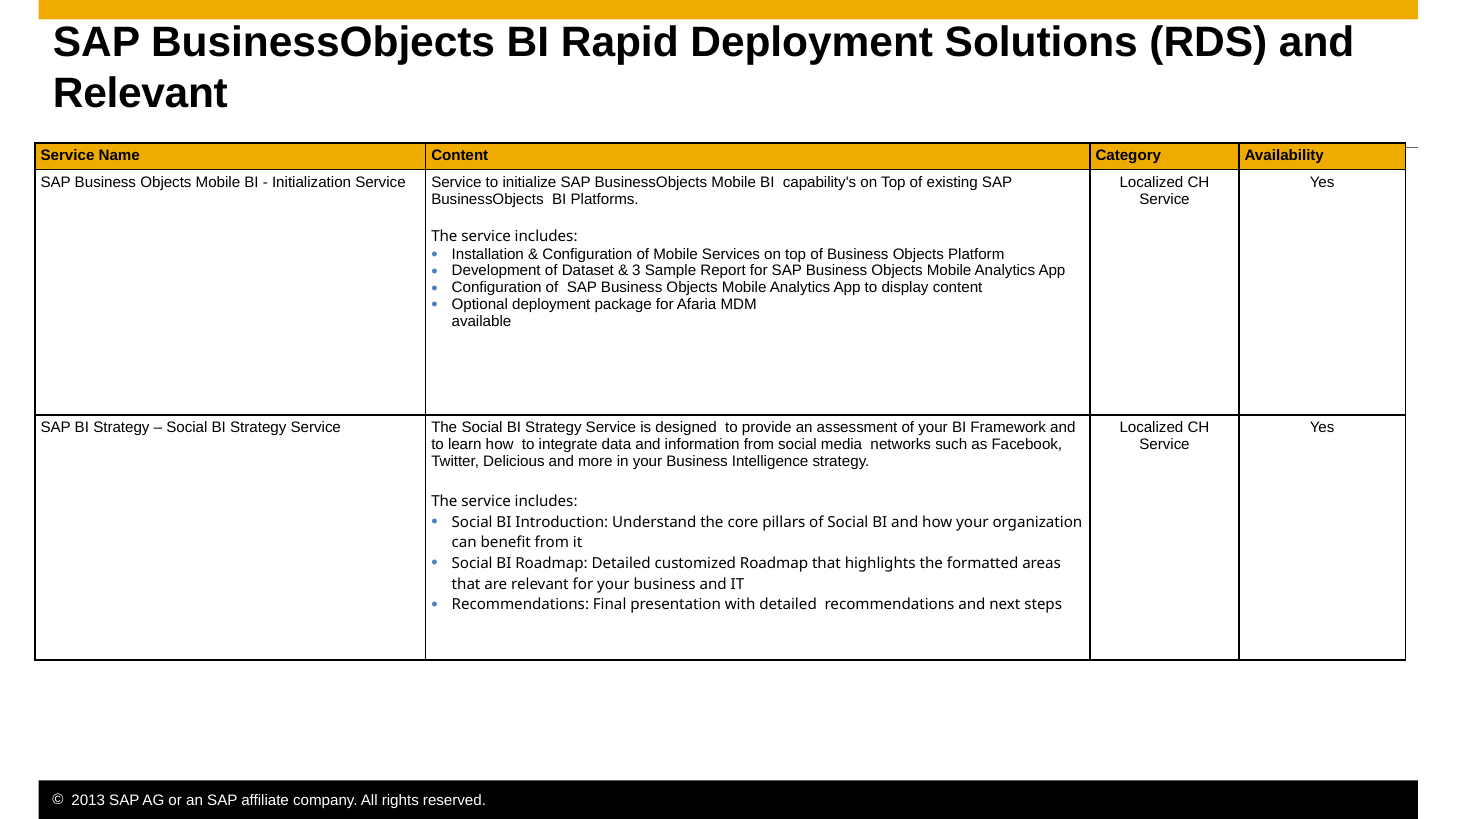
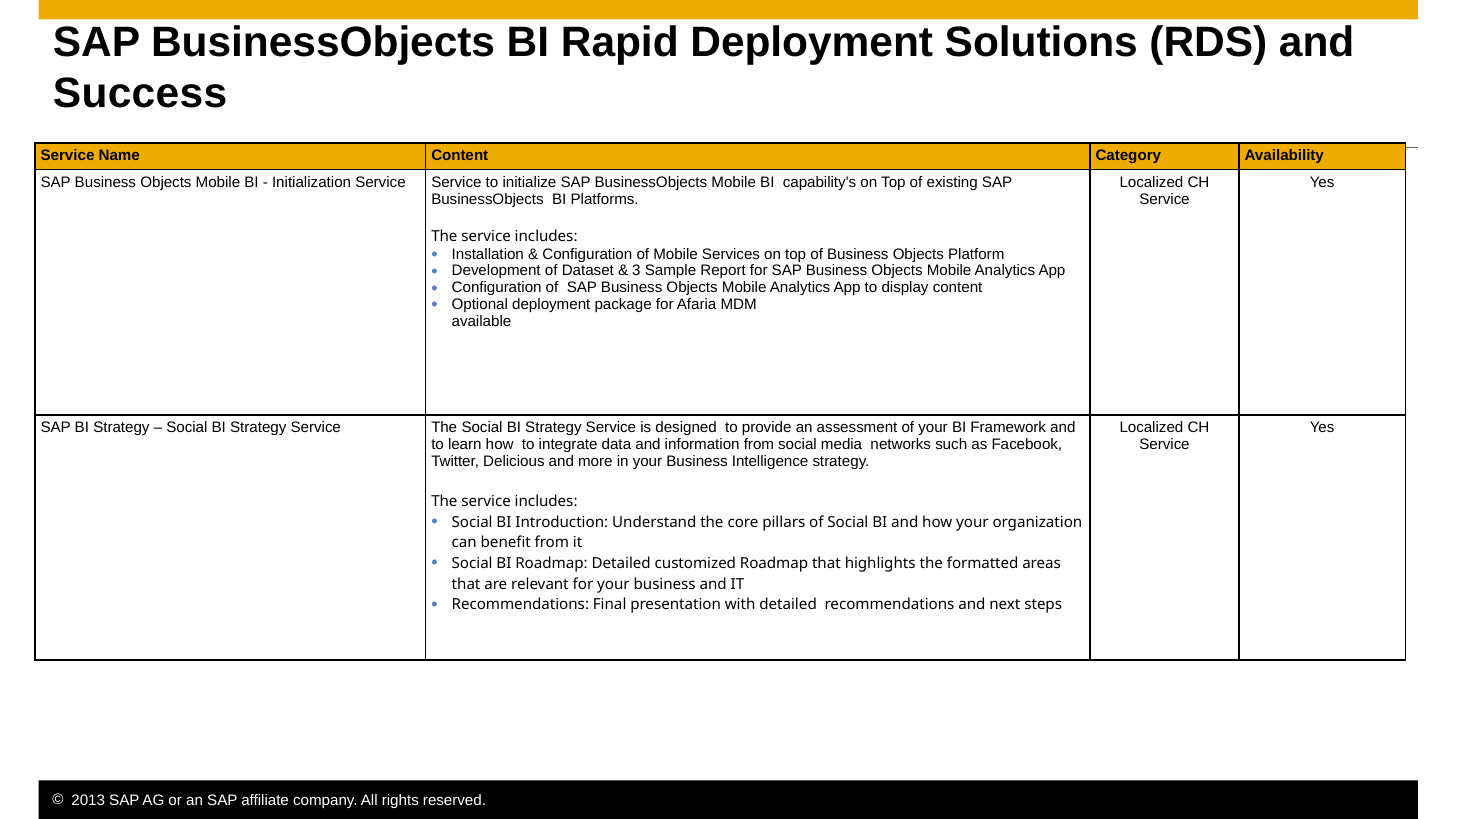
Relevant: Relevant -> Success (140, 94)
